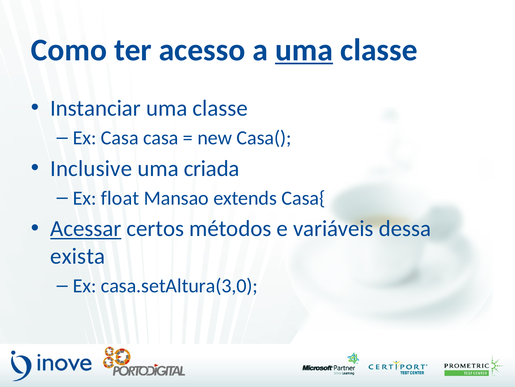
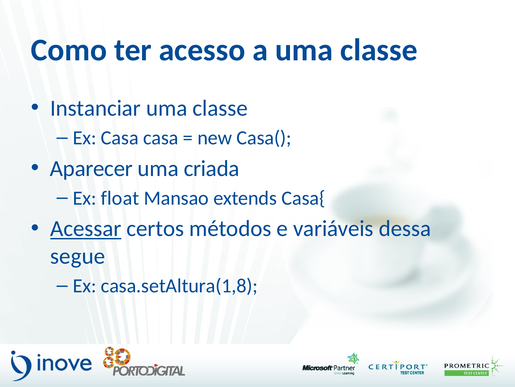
uma underline: present -> none (304, 50)
Inclusive: Inclusive -> Aparecer (91, 168)
exista: exista -> segue (78, 256)
casa.setAltura(3,0: casa.setAltura(3,0 -> casa.setAltura(1,8 (179, 285)
